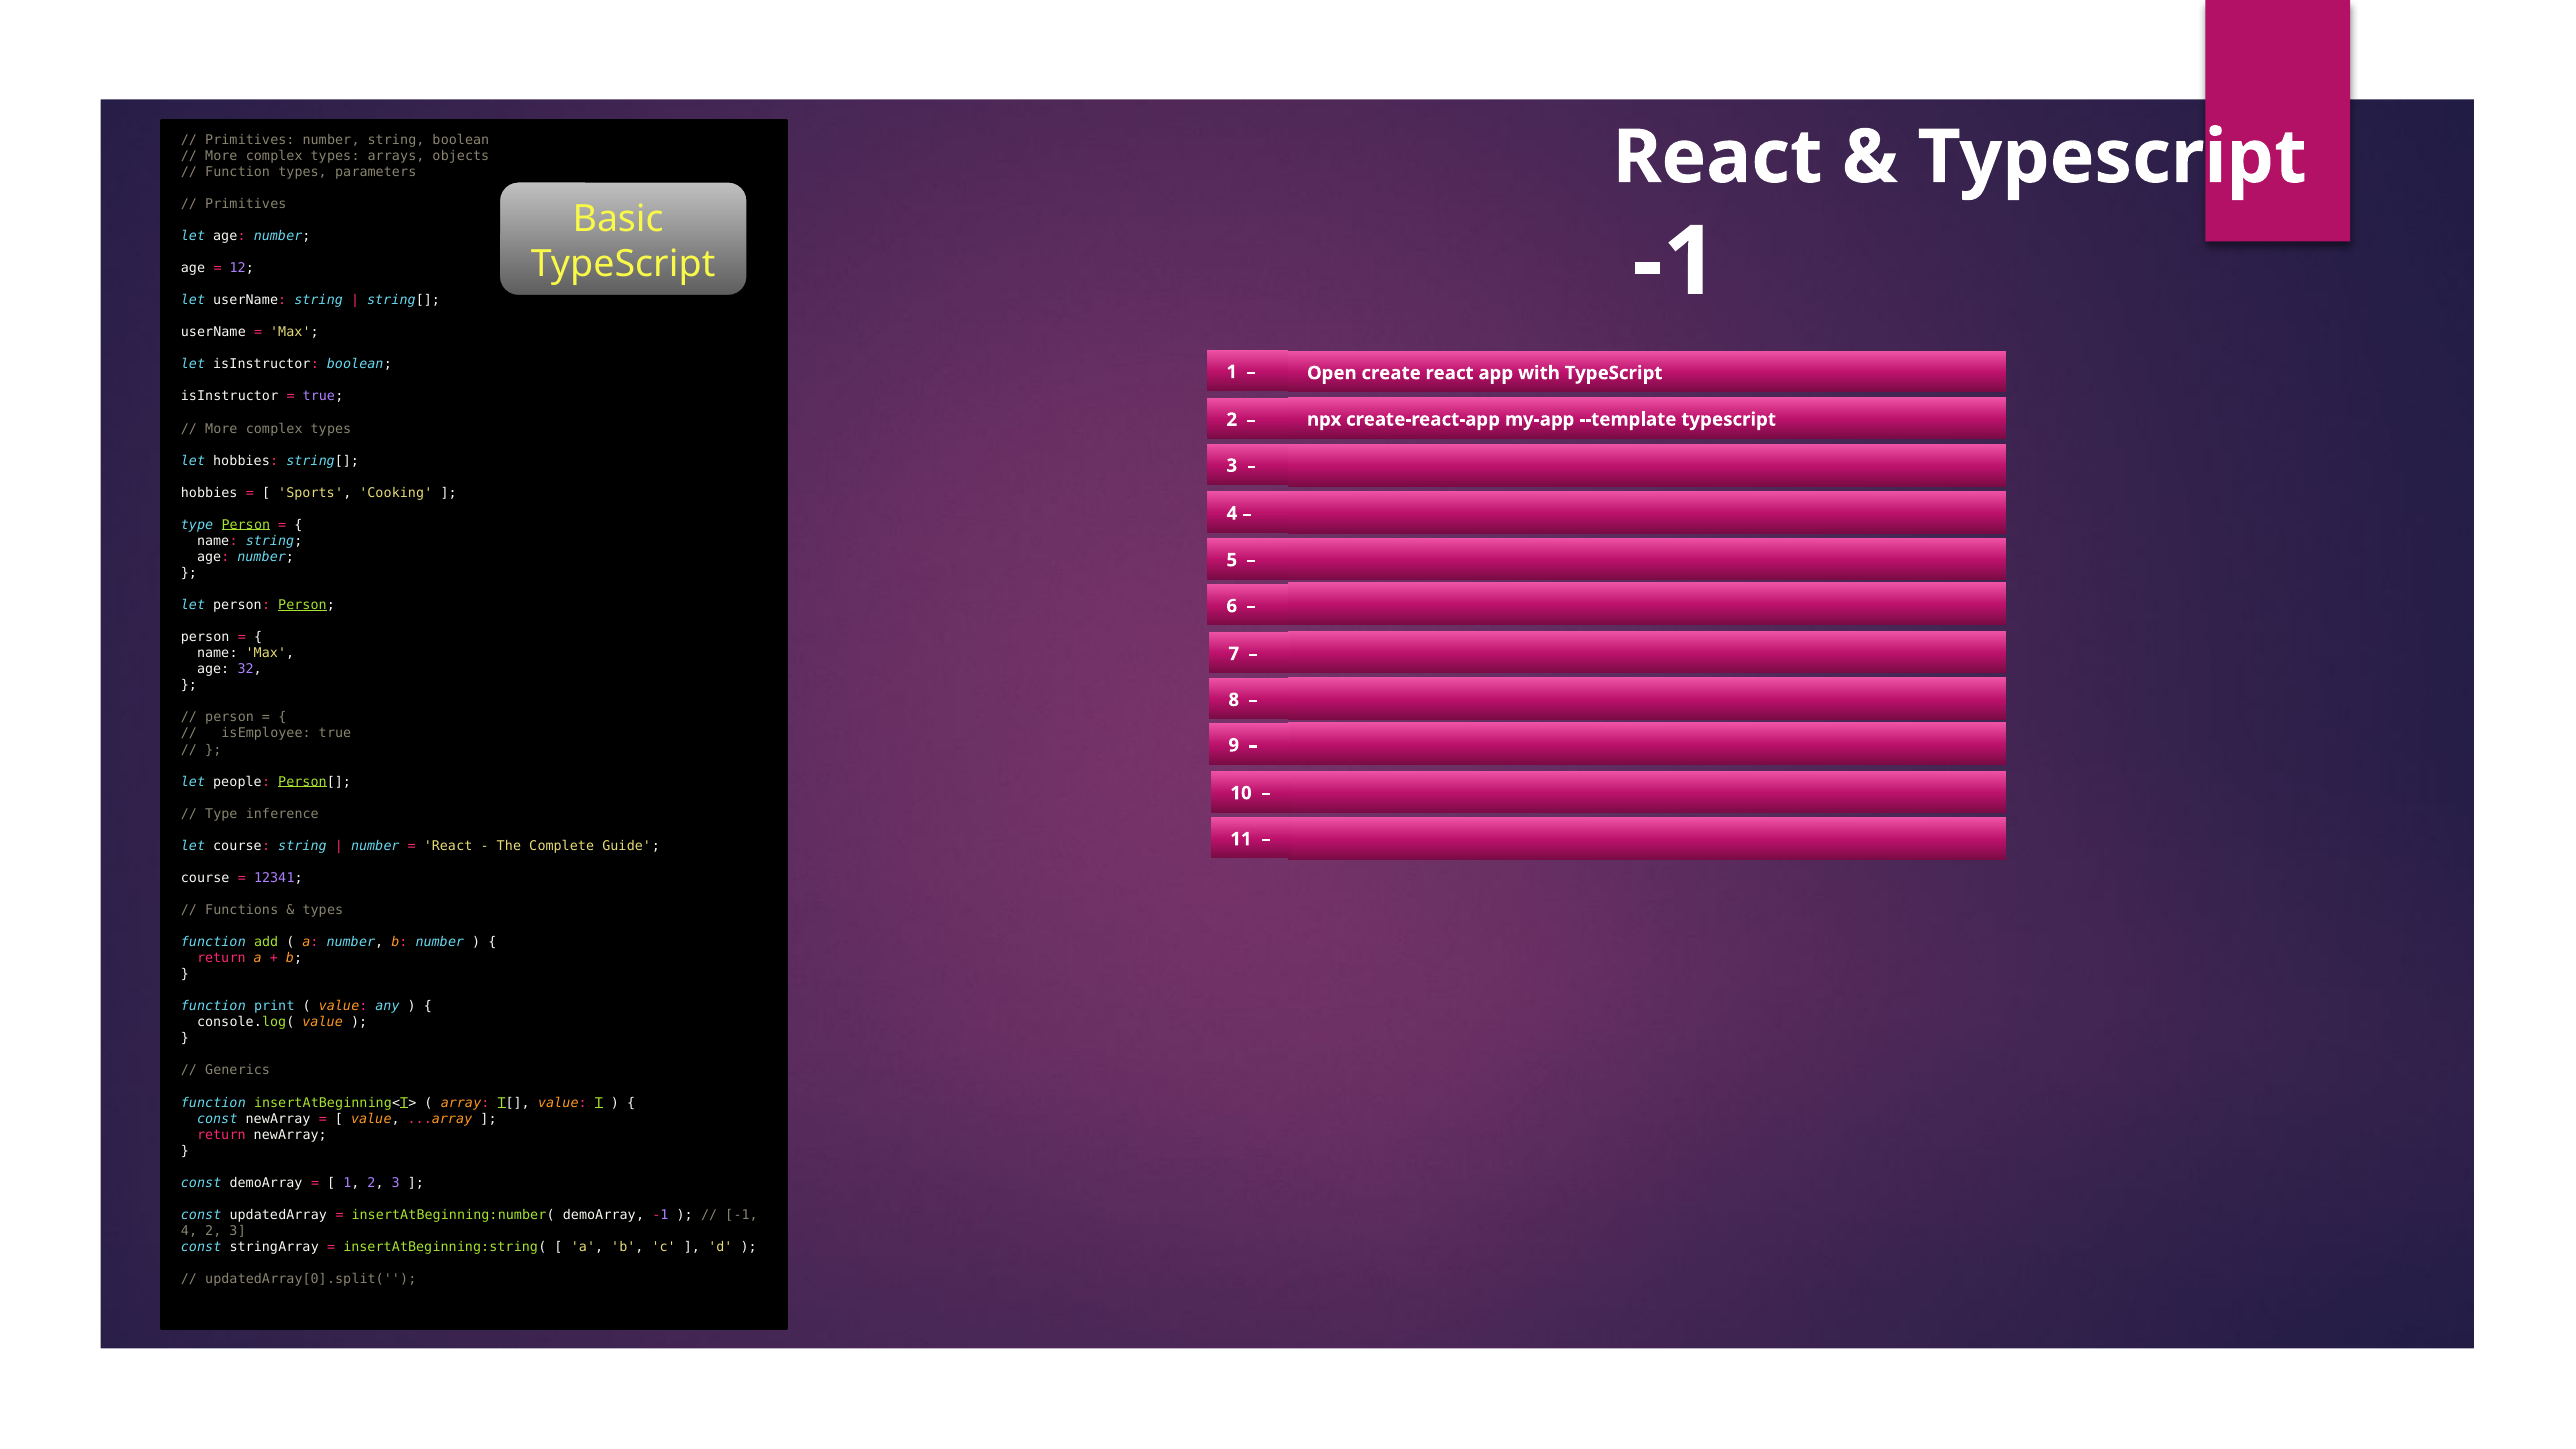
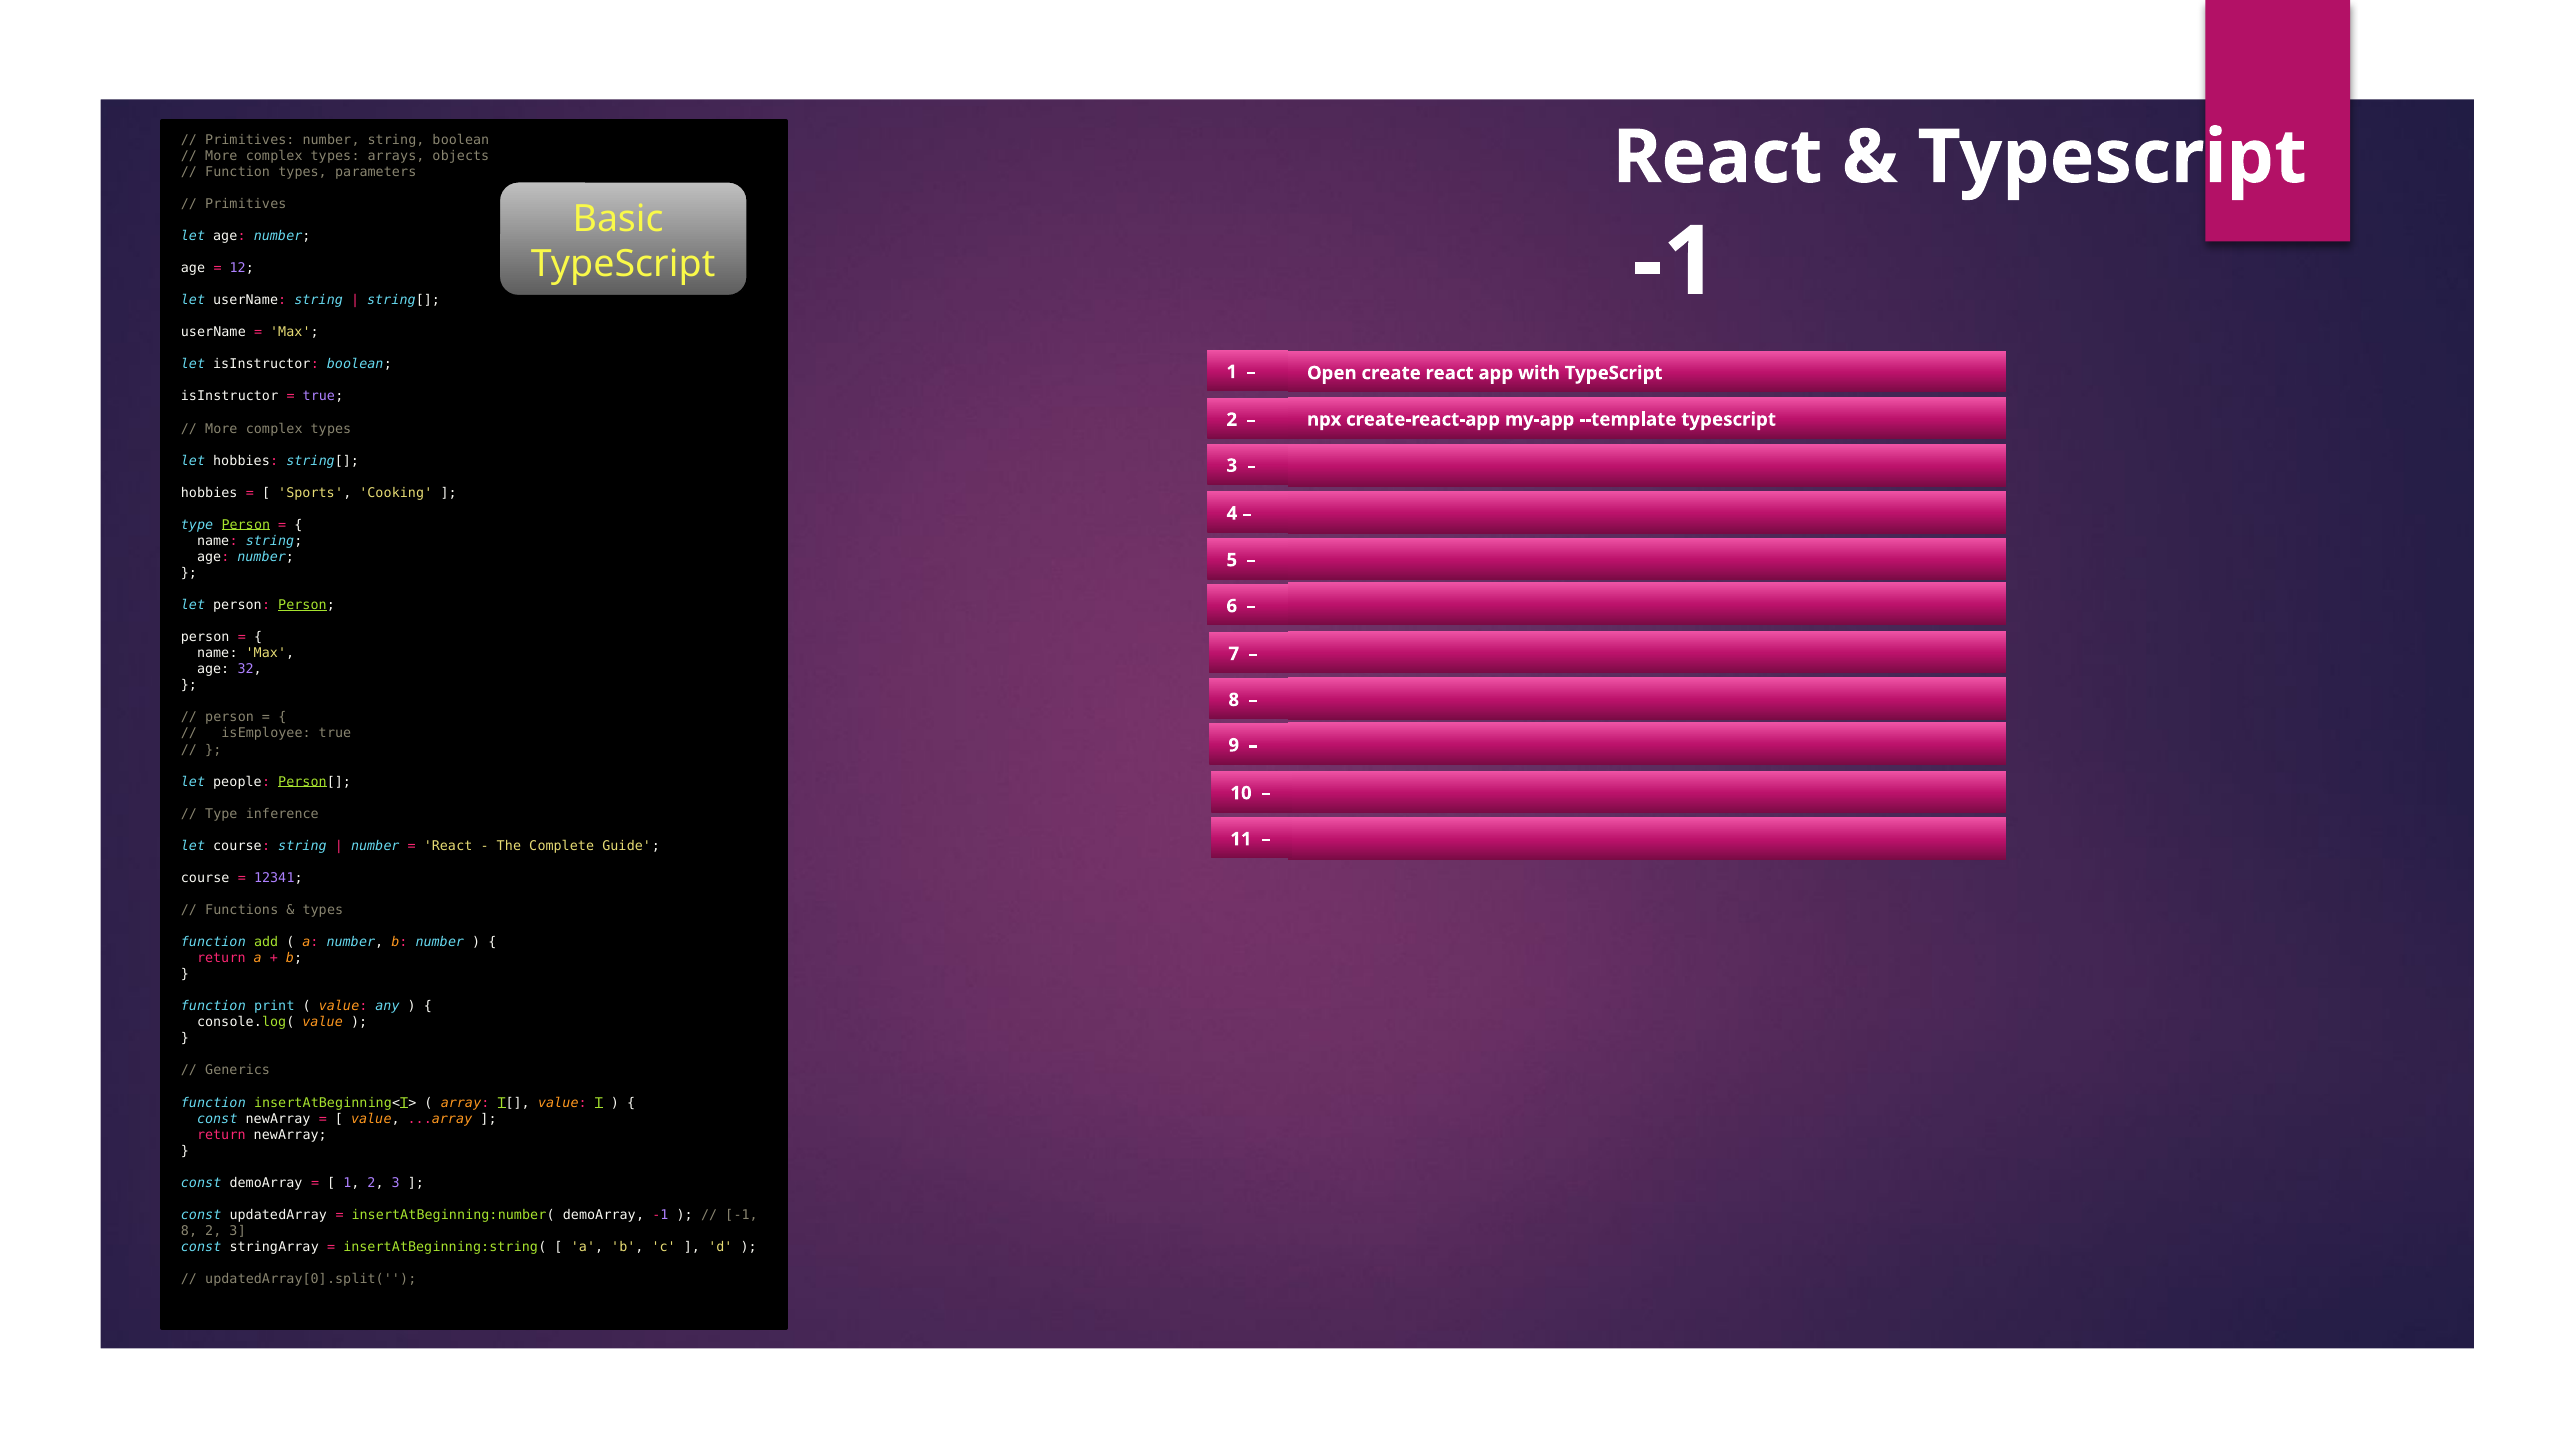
4: 4 -> 8 (189, 1231)
